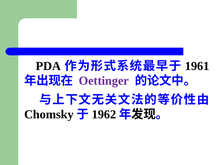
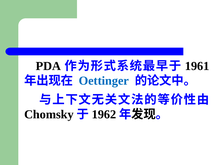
Oettinger colour: purple -> blue (104, 81)
